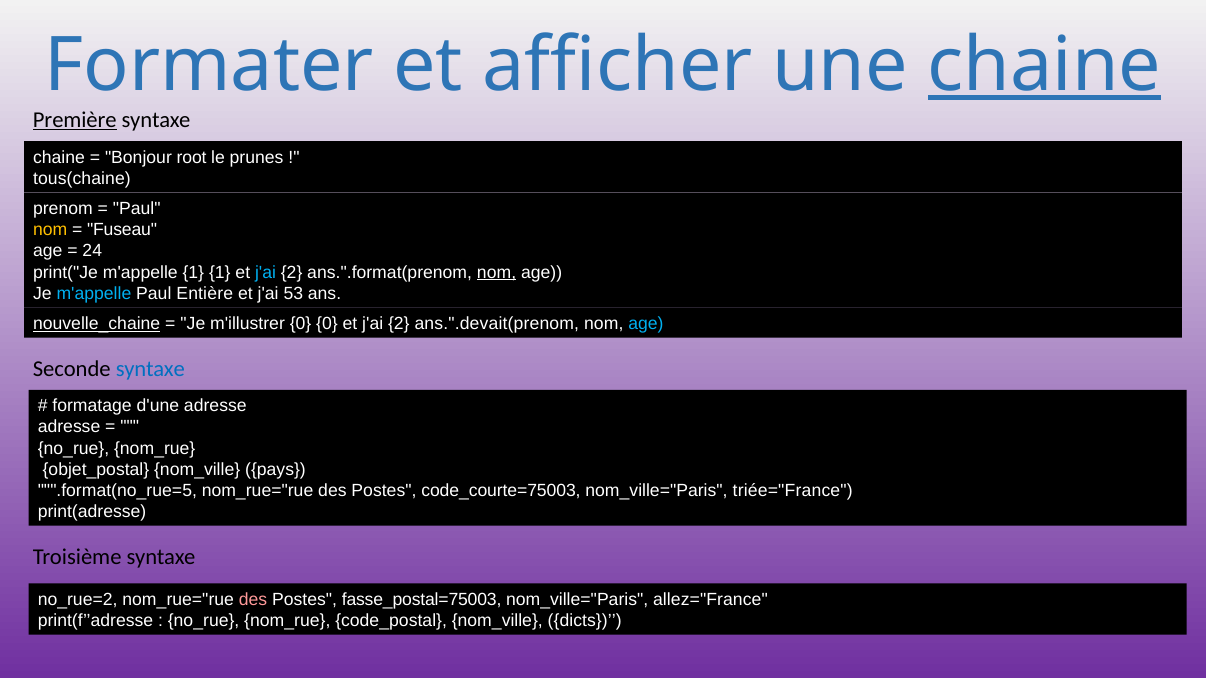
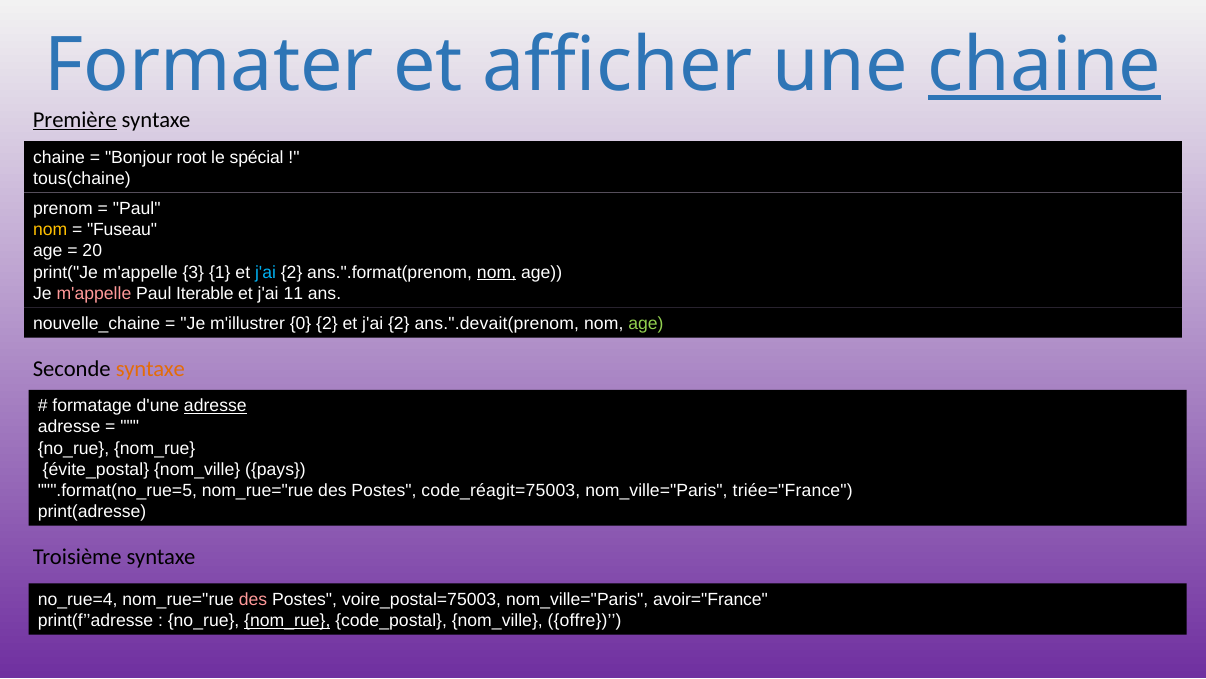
prunes: prunes -> spécial (257, 157)
24: 24 -> 20 (92, 251)
m'appelle 1: 1 -> 3 (193, 272)
m'appelle colour: light blue -> pink (94, 293)
Entière: Entière -> Iterable (205, 293)
53: 53 -> 11 (293, 293)
nouvelle_chaine underline: present -> none (97, 323)
0 0: 0 -> 2 (327, 323)
age colour: light blue -> light green (646, 323)
syntaxe colour: blue -> orange (150, 368)
adresse underline: none -> present (215, 406)
objet_postal: objet_postal -> évite_postal (96, 469)
code_courte=75003: code_courte=75003 -> code_réagit=75003 (501, 490)
no_rue=2: no_rue=2 -> no_rue=4 (78, 599)
fasse_postal=75003: fasse_postal=75003 -> voire_postal=75003 (422, 599)
allez="France: allez="France -> avoir="France (711, 599)
nom_rue underline: none -> present (287, 620)
dicts: dicts -> offre (585, 620)
